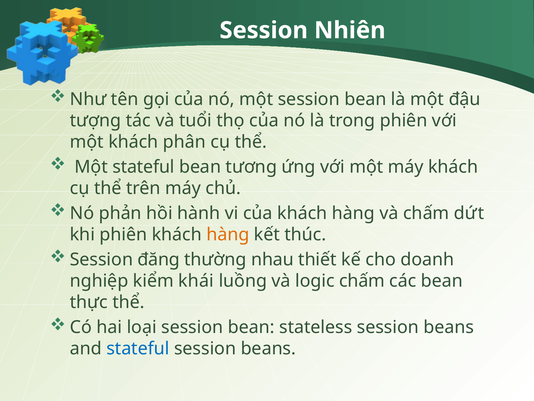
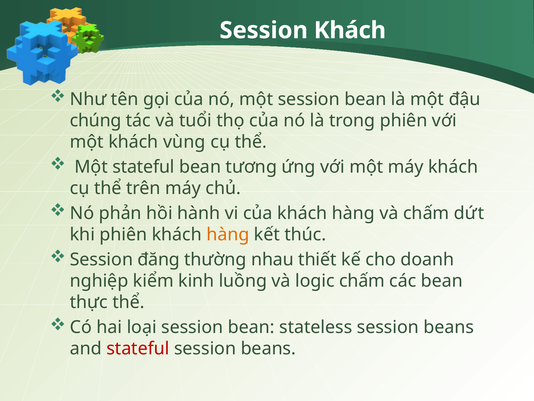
Session Nhiên: Nhiên -> Khách (350, 30)
tượng: tượng -> chúng (96, 121)
phân: phân -> vùng (184, 142)
khái: khái -> kinh (196, 281)
stateful colour: blue -> red (138, 348)
